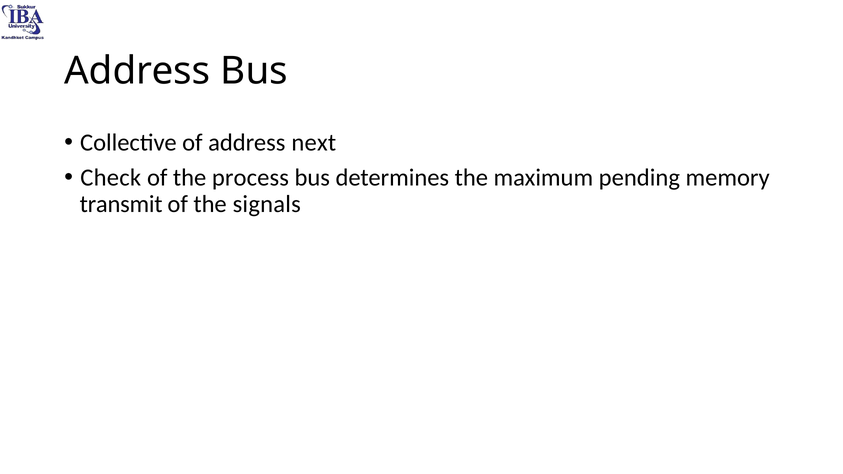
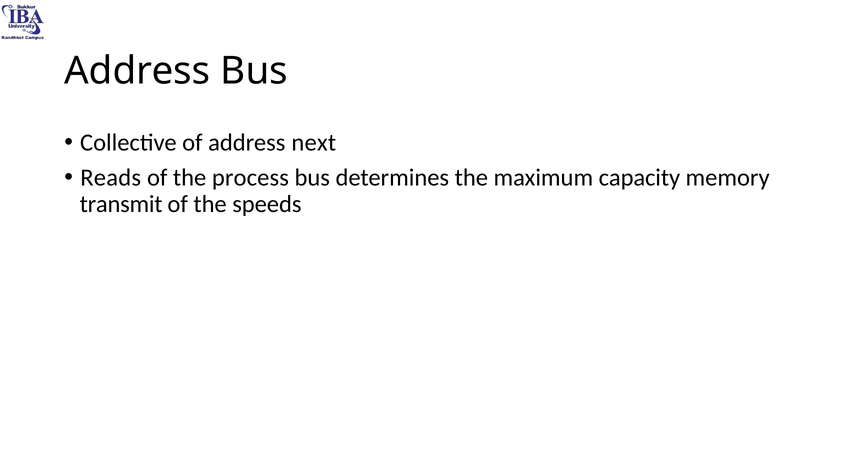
Check: Check -> Reads (111, 178)
pending: pending -> capacity (639, 178)
signals: signals -> speeds (267, 204)
